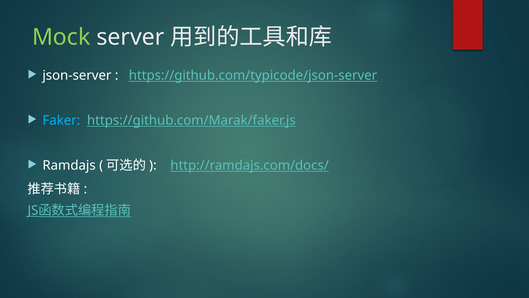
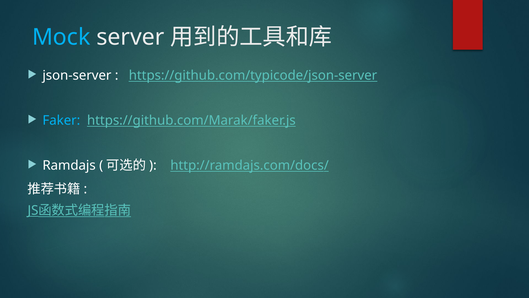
Mock colour: light green -> light blue (61, 37)
